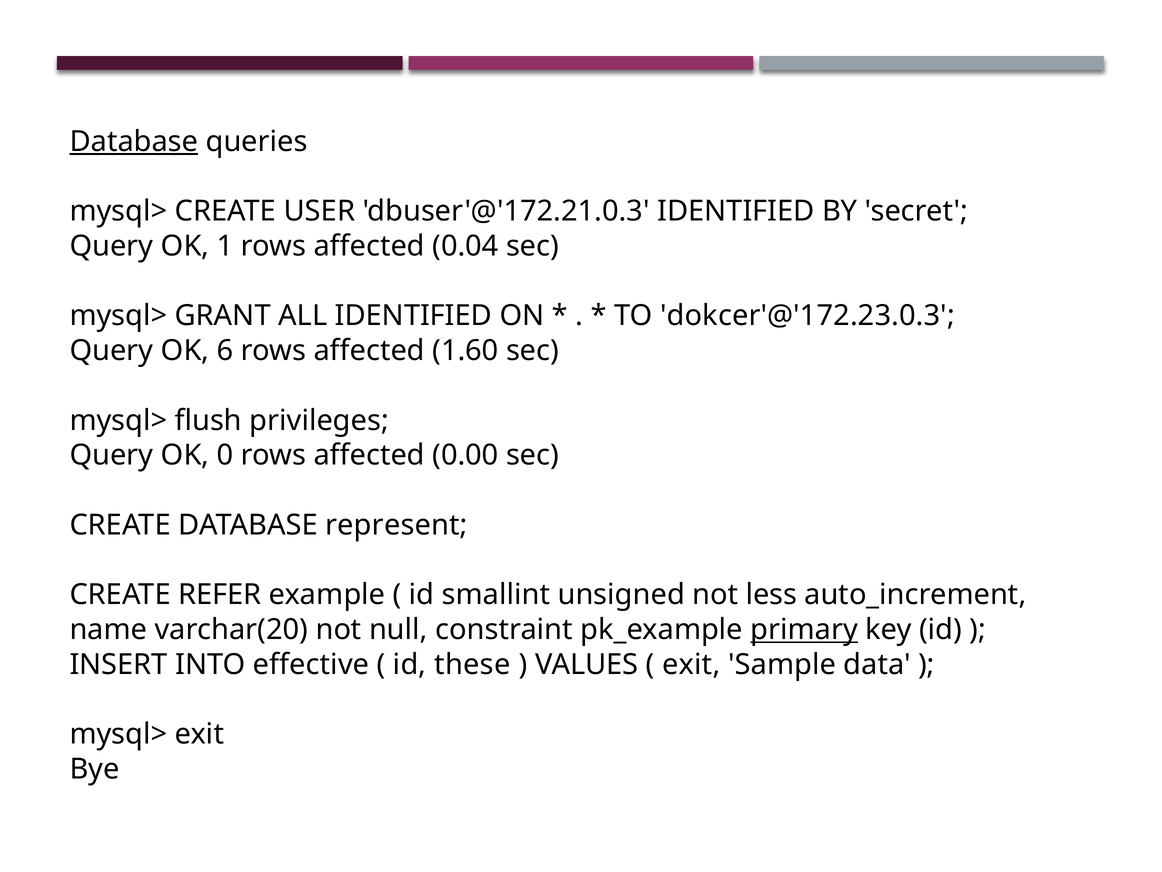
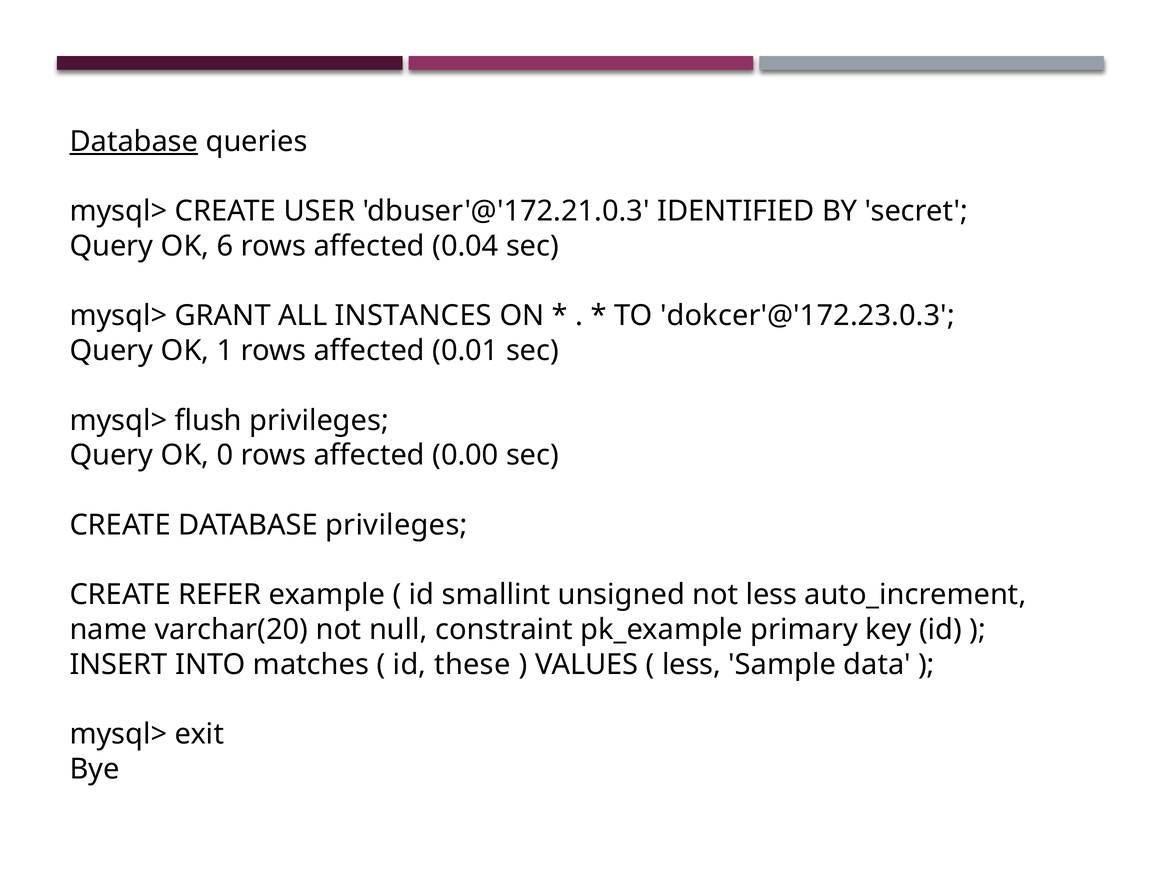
1: 1 -> 6 (225, 246)
ALL IDENTIFIED: IDENTIFIED -> INSTANCES (413, 316)
6: 6 -> 1 (225, 350)
1.60: 1.60 -> 0.01 (465, 350)
DATABASE represent: represent -> privileges (396, 525)
primary underline: present -> none (804, 629)
effective: effective -> matches (311, 664)
exit: exit -> less (691, 664)
